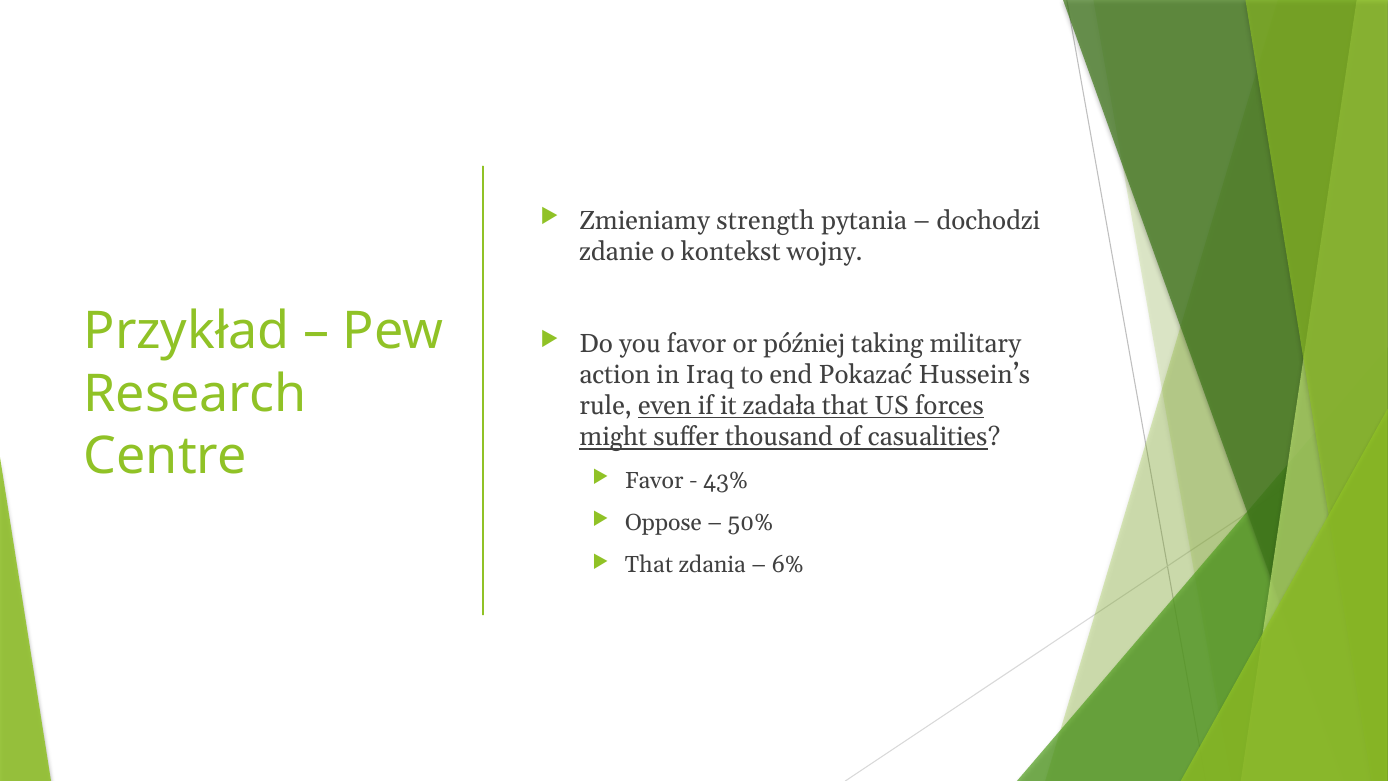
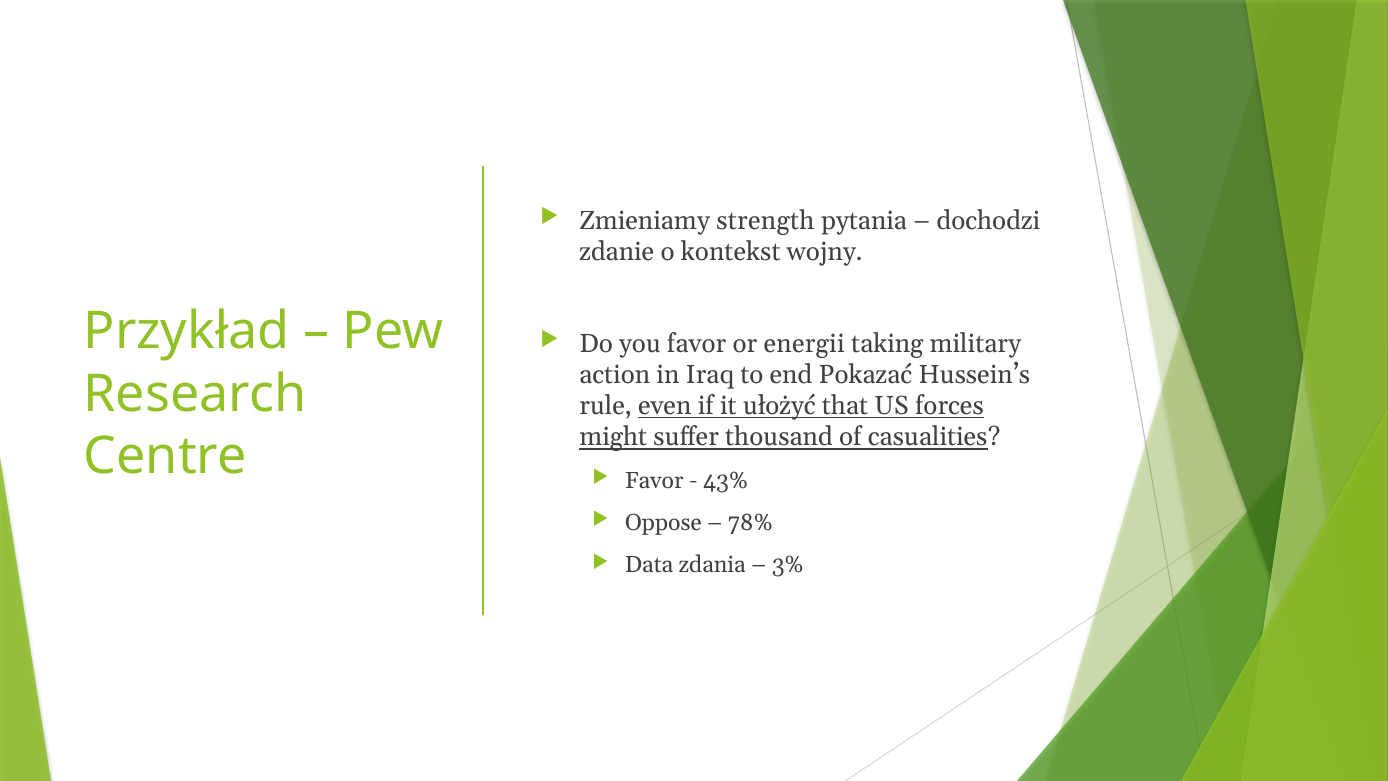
później: później -> energii (804, 343)
zadała: zadała -> ułożyć (779, 406)
50%: 50% -> 78% (750, 523)
That: That -> Data (649, 565)
6%: 6% -> 3% (788, 565)
